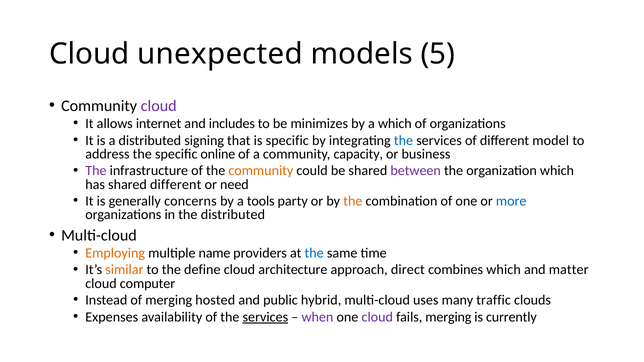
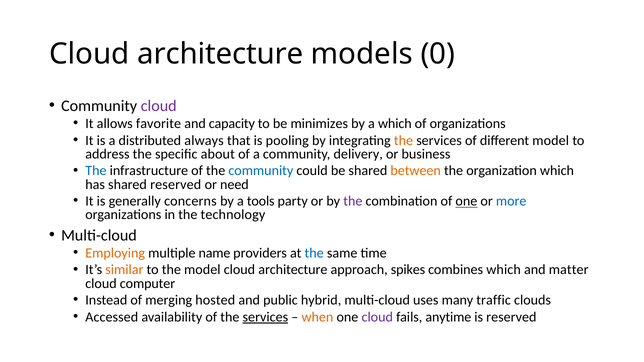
unexpected: unexpected -> architecture (220, 54)
5: 5 -> 0 (438, 54)
internet: internet -> favorite (158, 124)
includes: includes -> capacity (232, 124)
signing: signing -> always (204, 140)
is specific: specific -> pooling (287, 140)
the colour: blue -> orange (403, 140)
online: online -> about (218, 154)
capacity: capacity -> delivery (358, 154)
The colour: purple -> blue (96, 171)
community colour: orange -> blue (261, 171)
between colour: purple -> orange (416, 171)
shared different: different -> reserved (176, 185)
the colour: orange -> purple (353, 201)
one underline: none -> present (466, 201)
the distributed: distributed -> technology (233, 215)
the define: define -> model (202, 270)
direct: direct -> spikes (408, 270)
Expenses: Expenses -> Accessed (112, 317)
when colour: purple -> orange (317, 317)
fails merging: merging -> anytime (448, 317)
is currently: currently -> reserved (511, 317)
